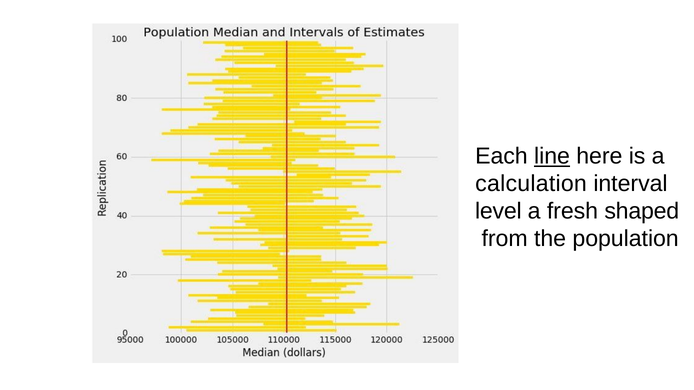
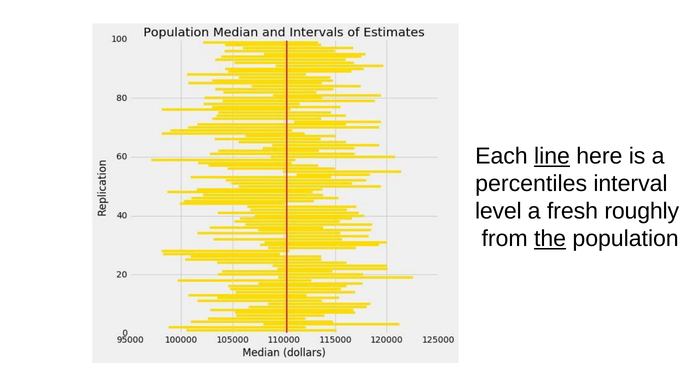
calculation: calculation -> percentiles (531, 184)
shaped: shaped -> roughly (642, 211)
the underline: none -> present (550, 239)
